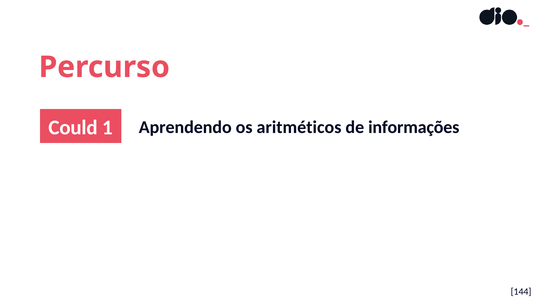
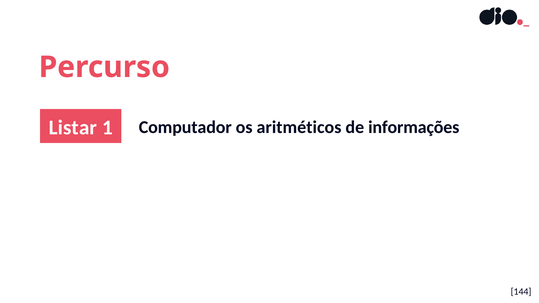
Could: Could -> Listar (73, 128)
Aprendendo: Aprendendo -> Computador (185, 127)
